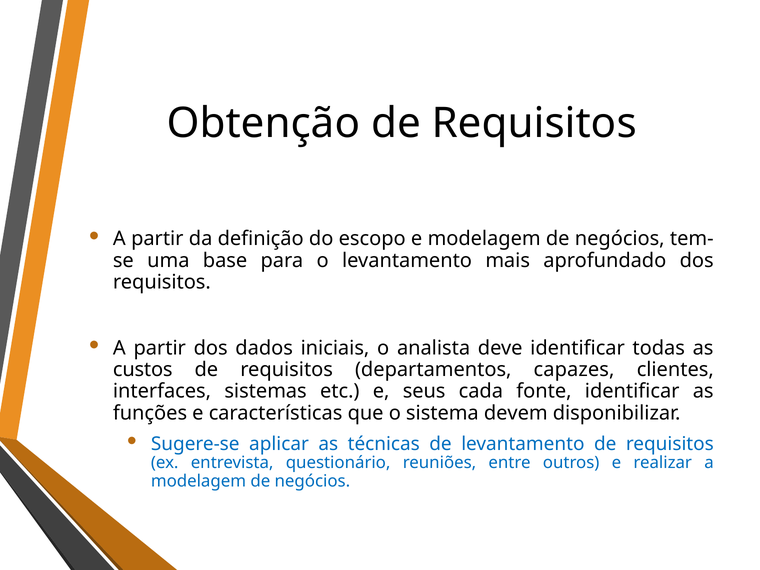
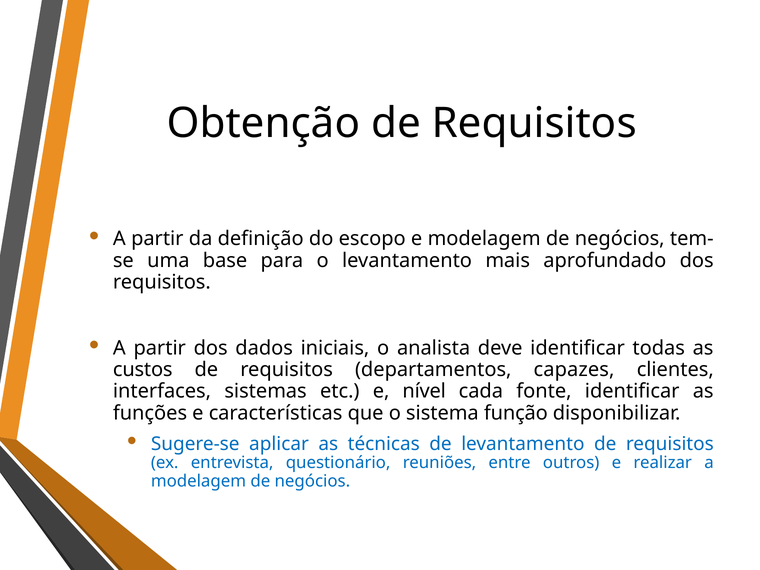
seus: seus -> nível (424, 391)
devem: devem -> função (516, 413)
